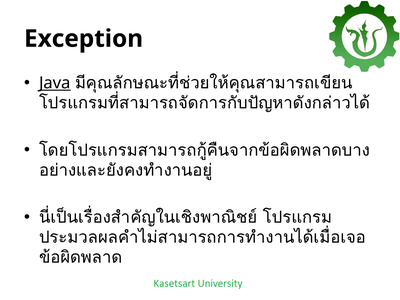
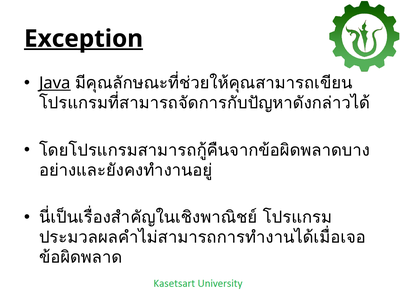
Exception underline: none -> present (84, 39)
